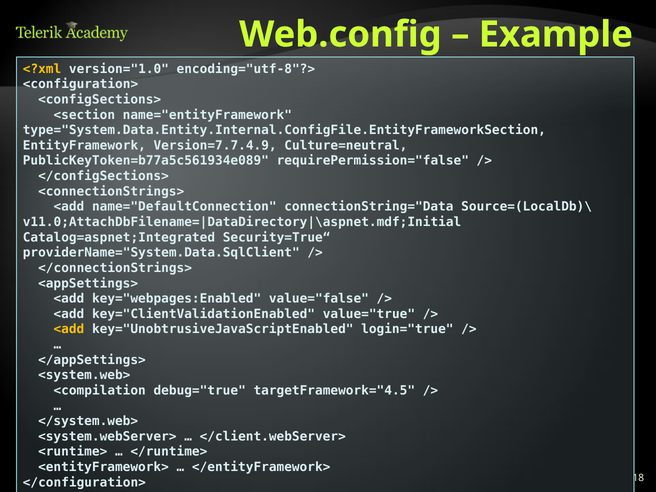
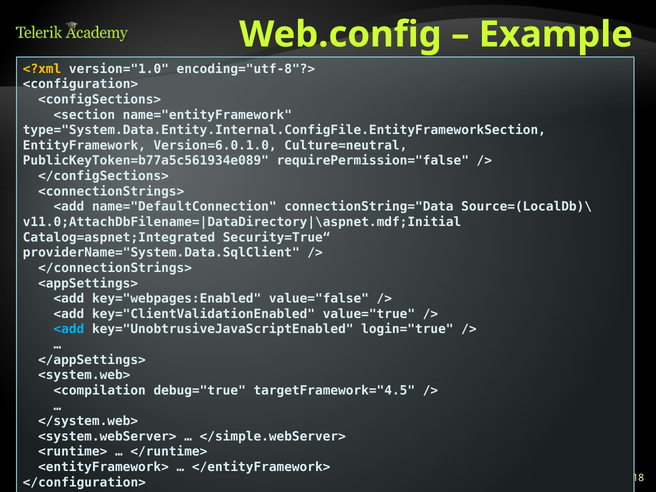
Version=7.7.4.9: Version=7.7.4.9 -> Version=6.0.1.0 (215, 145)
<add colour: yellow -> light blue (69, 329)
</client.webServer>: </client.webServer> -> </simple.webServer> (273, 436)
